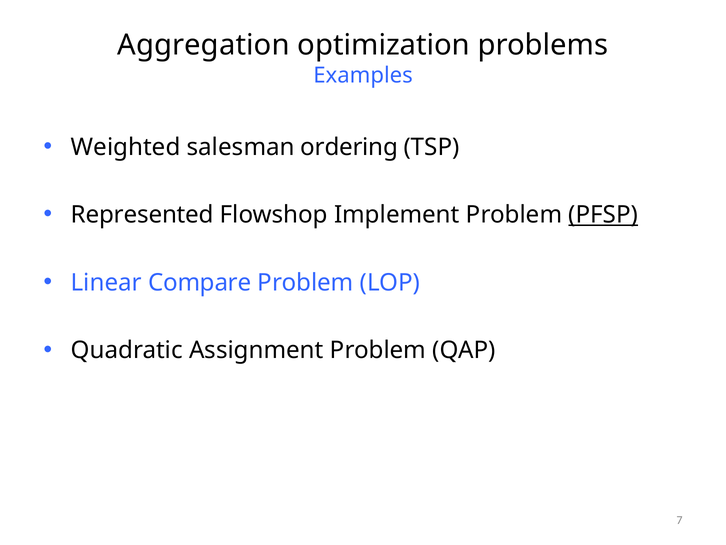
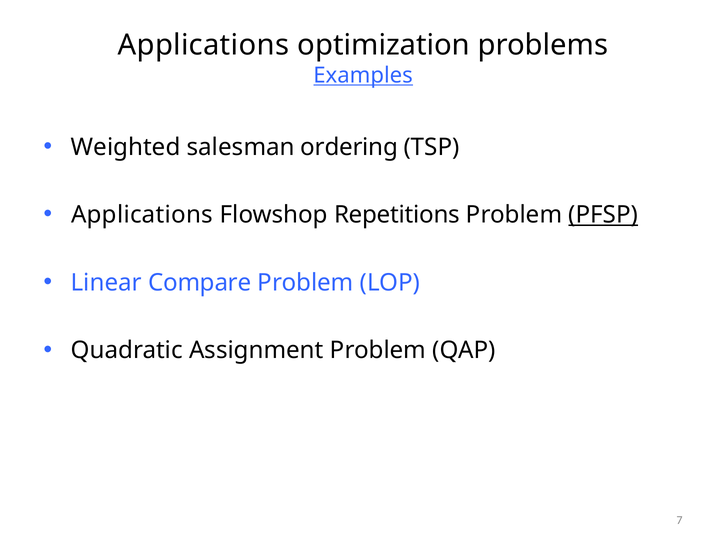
Aggregation: Aggregation -> Applications (203, 45)
Examples underline: none -> present (363, 75)
Represented: Represented -> Applications (142, 215)
Implement: Implement -> Repetitions (397, 215)
